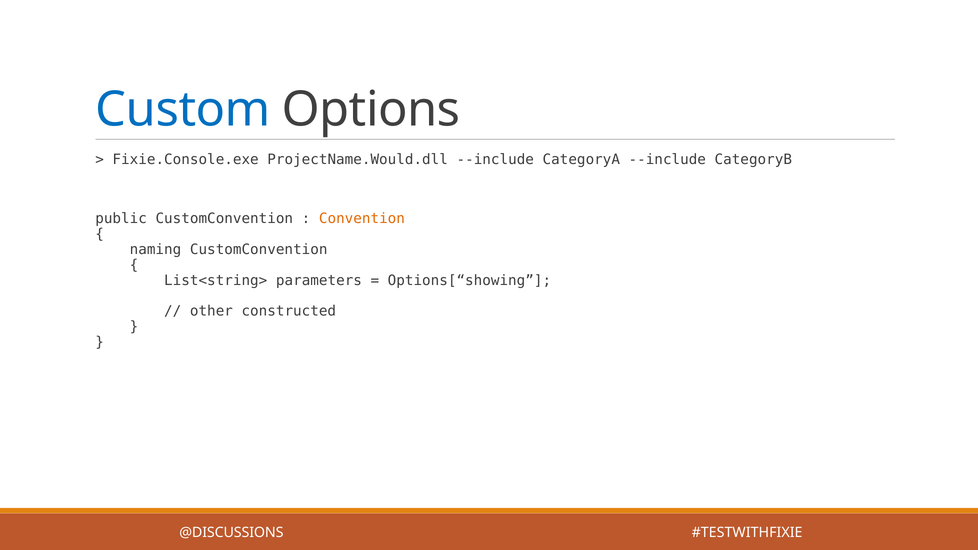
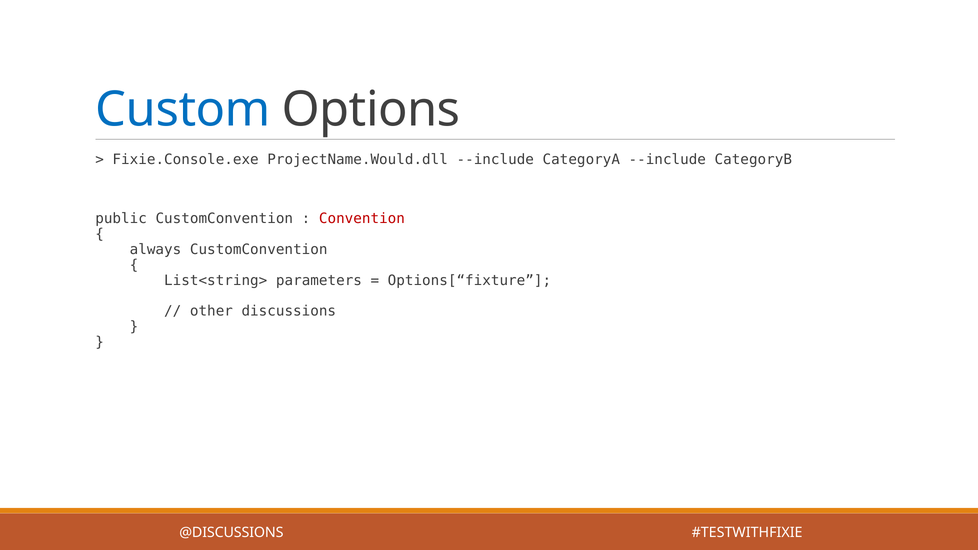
Convention colour: orange -> red (362, 219)
naming: naming -> always (155, 250)
Options[“showing: Options[“showing -> Options[“fixture (469, 280)
constructed: constructed -> discussions (289, 311)
